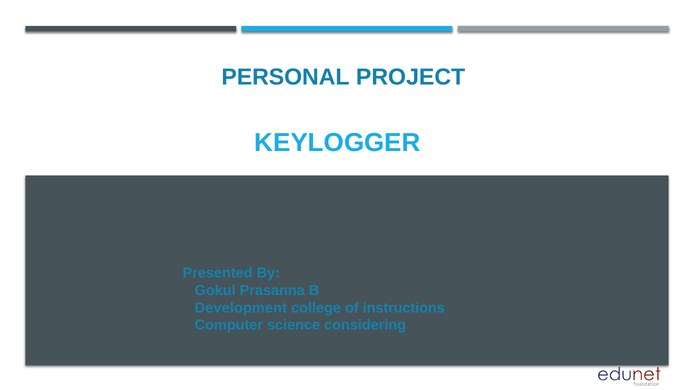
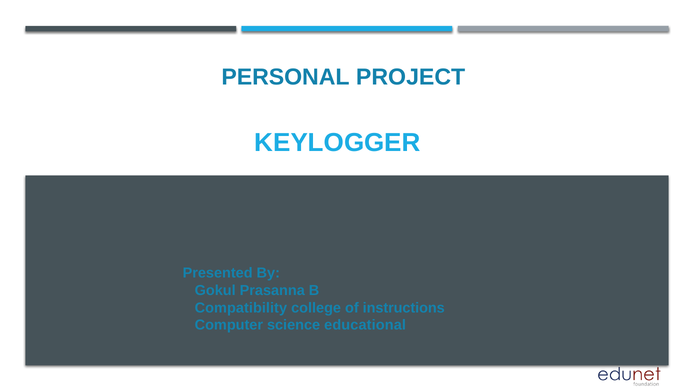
Development: Development -> Compatibility (241, 308)
considering: considering -> educational (365, 325)
